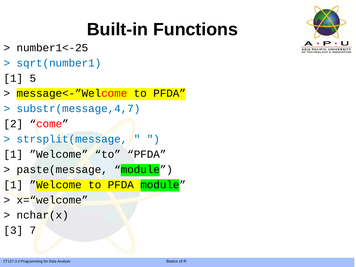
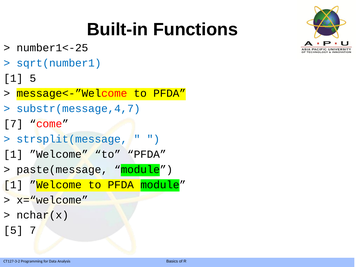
2: 2 -> 7 (13, 124)
3: 3 -> 5 (13, 230)
